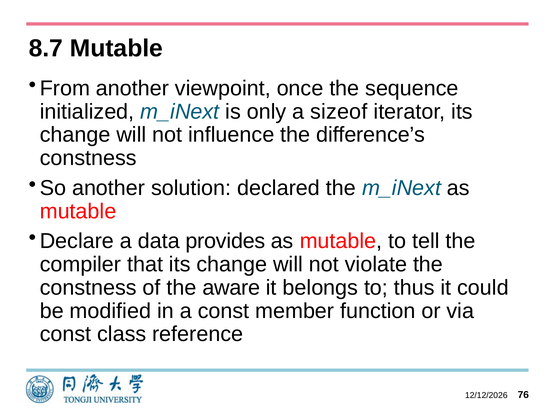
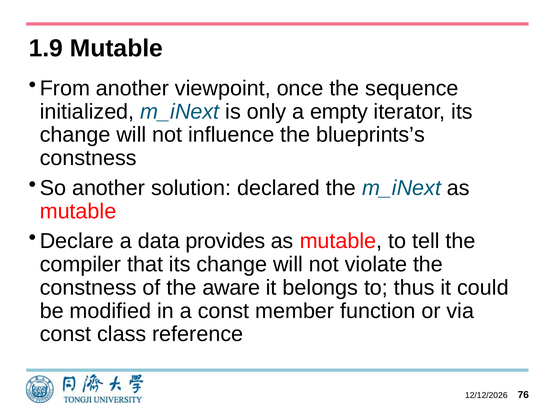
8.7: 8.7 -> 1.9 (46, 48)
sizeof: sizeof -> empty (339, 112)
difference’s: difference’s -> blueprints’s (371, 135)
